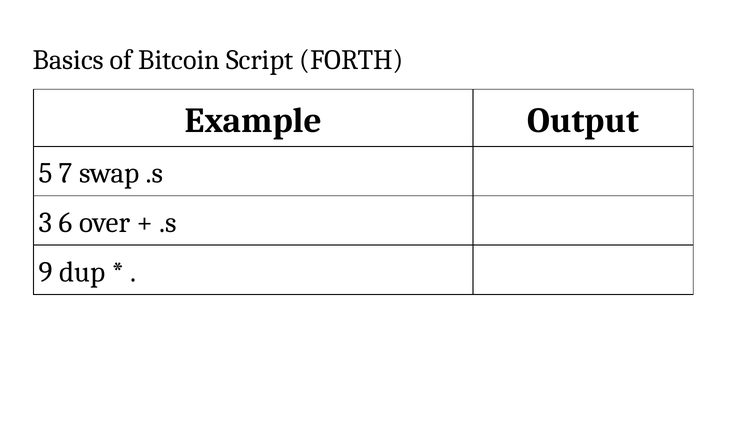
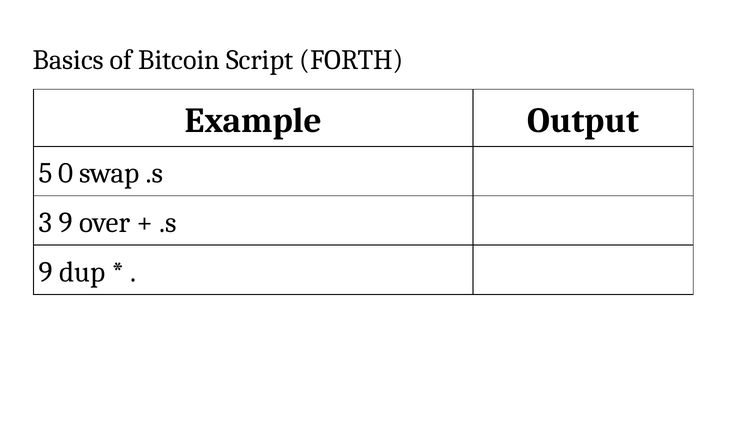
7: 7 -> 0 (66, 173)
3 6: 6 -> 9 (66, 222)
